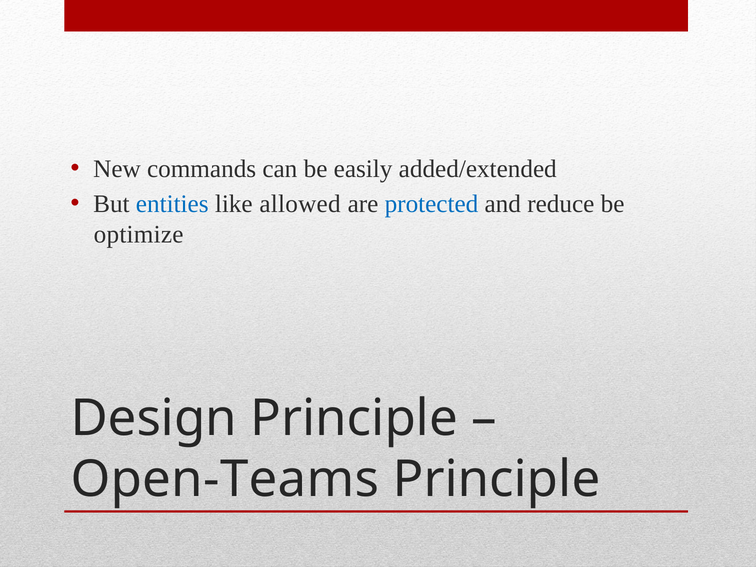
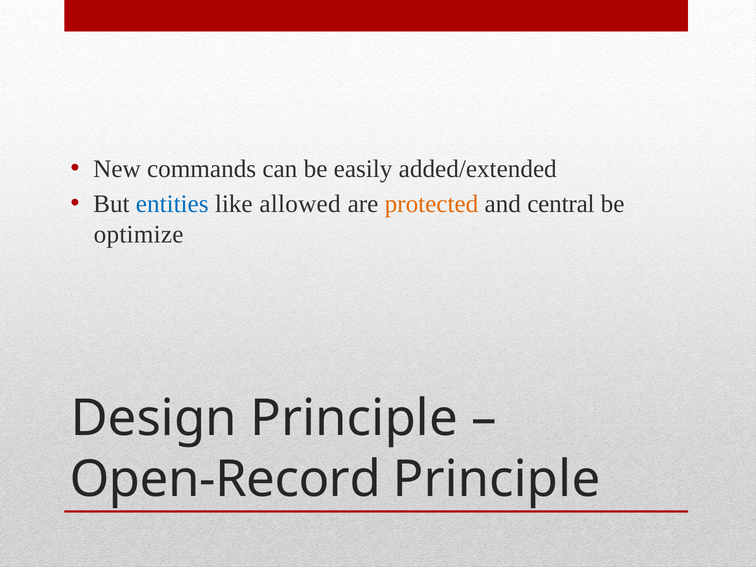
protected colour: blue -> orange (431, 204)
reduce: reduce -> central (561, 204)
Open-Teams: Open-Teams -> Open-Record (225, 479)
